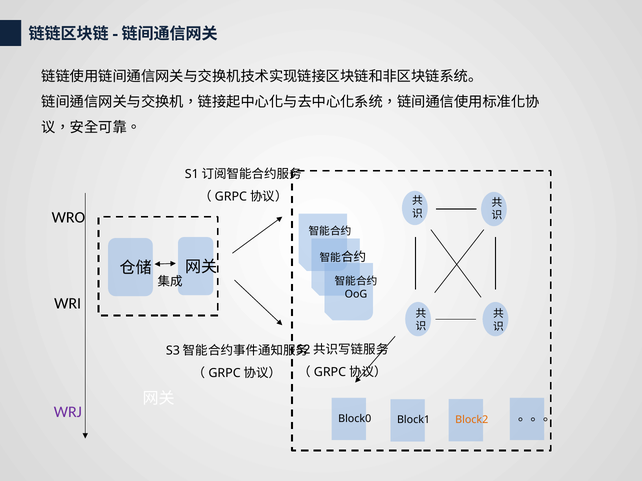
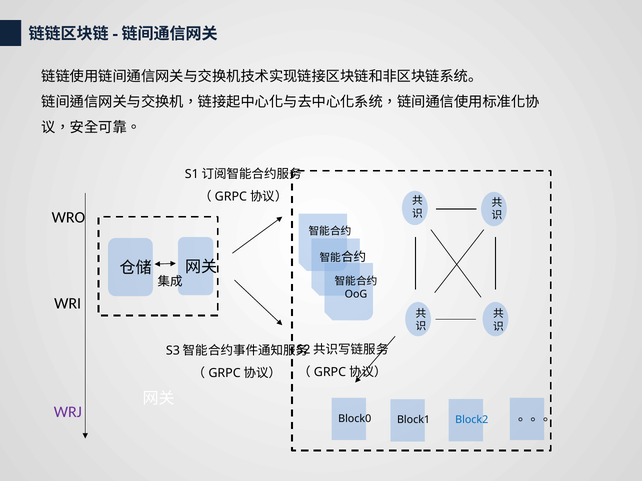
Block2 colour: orange -> blue (472, 420)
